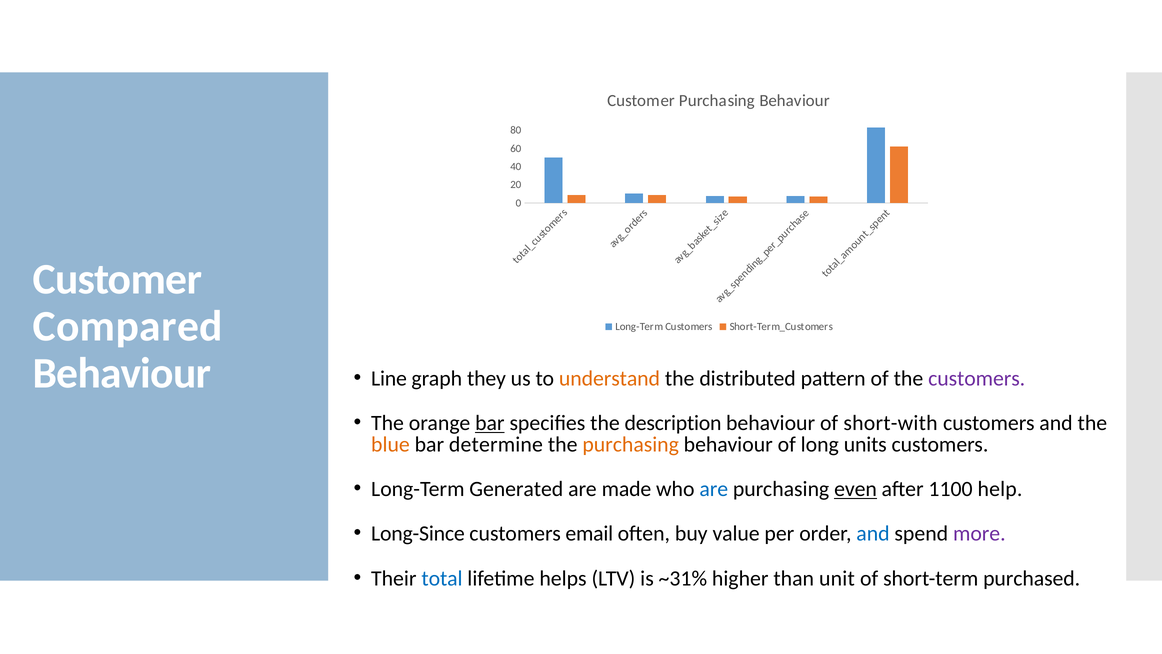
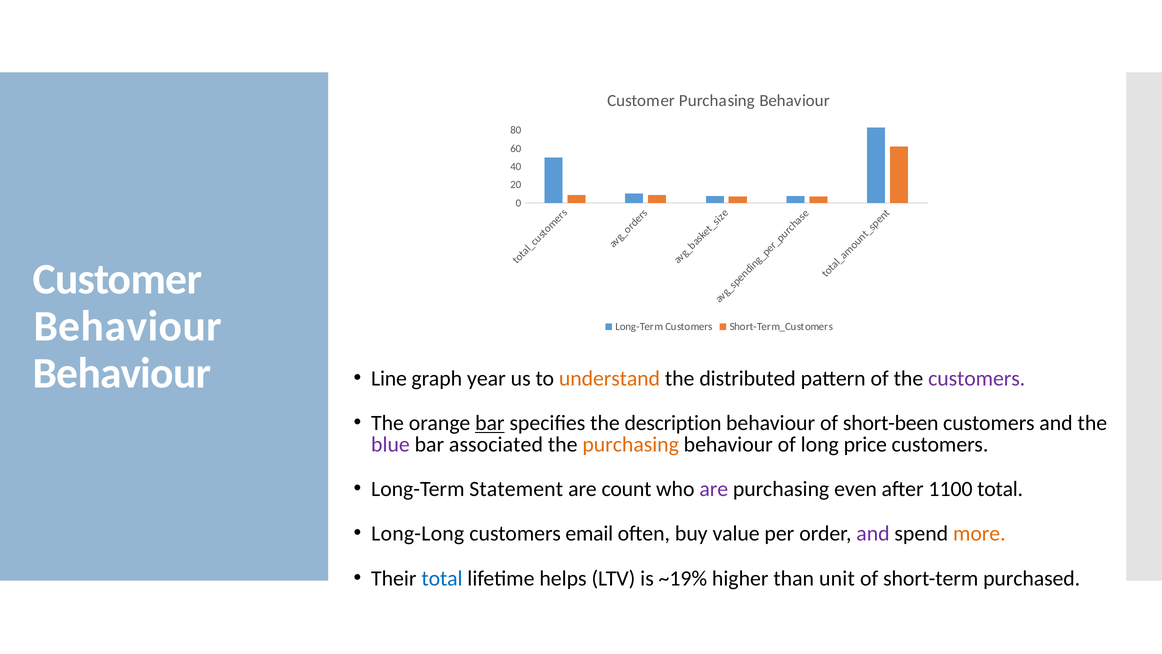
Compared: Compared -> Behaviour (128, 326)
they: they -> year (486, 378)
short-with: short-with -> short-been (891, 423)
blue colour: orange -> purple (390, 444)
determine: determine -> associated (496, 444)
units: units -> price (865, 444)
Generated: Generated -> Statement (516, 489)
made: made -> count (626, 489)
are colour: blue -> purple (714, 489)
even underline: present -> none (856, 489)
1100 help: help -> total (1000, 489)
Long-Since: Long-Since -> Long-Long (418, 533)
and colour: blue -> purple (873, 533)
more colour: purple -> orange (979, 533)
~31%: ~31% -> ~19% (683, 578)
